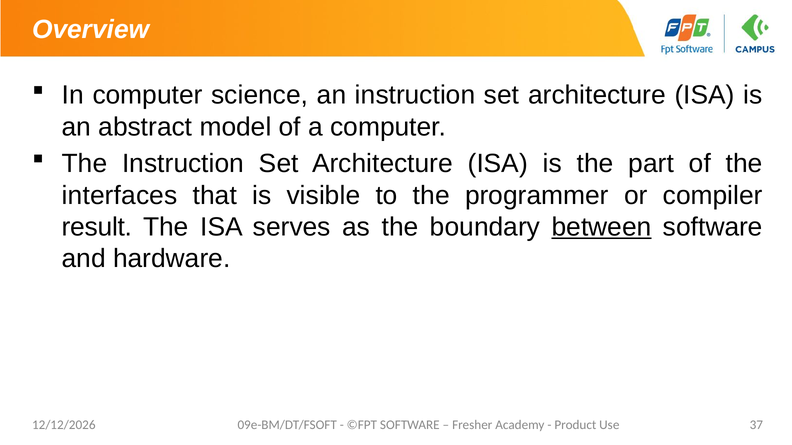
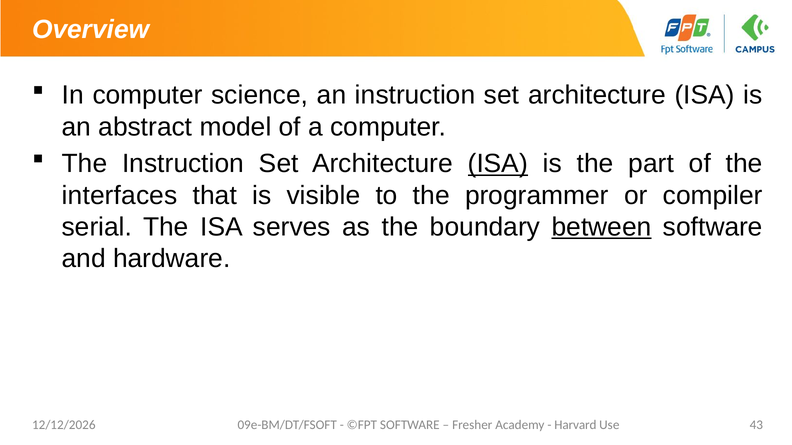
ISA underline: none -> present (498, 164)
result: result -> serial (97, 227)
Product: Product -> Harvard (575, 426)
37: 37 -> 43 (756, 426)
